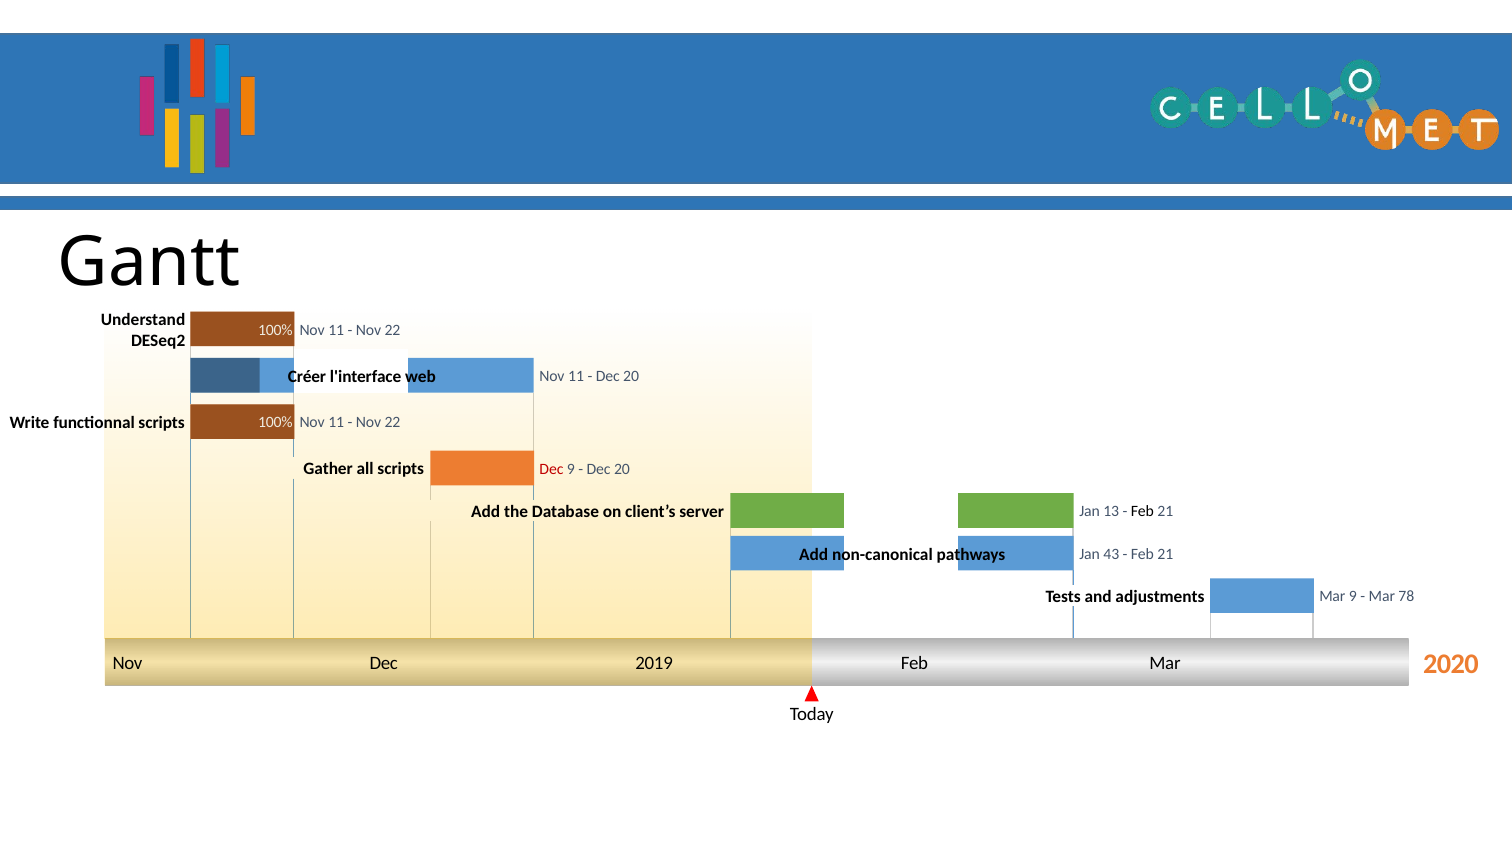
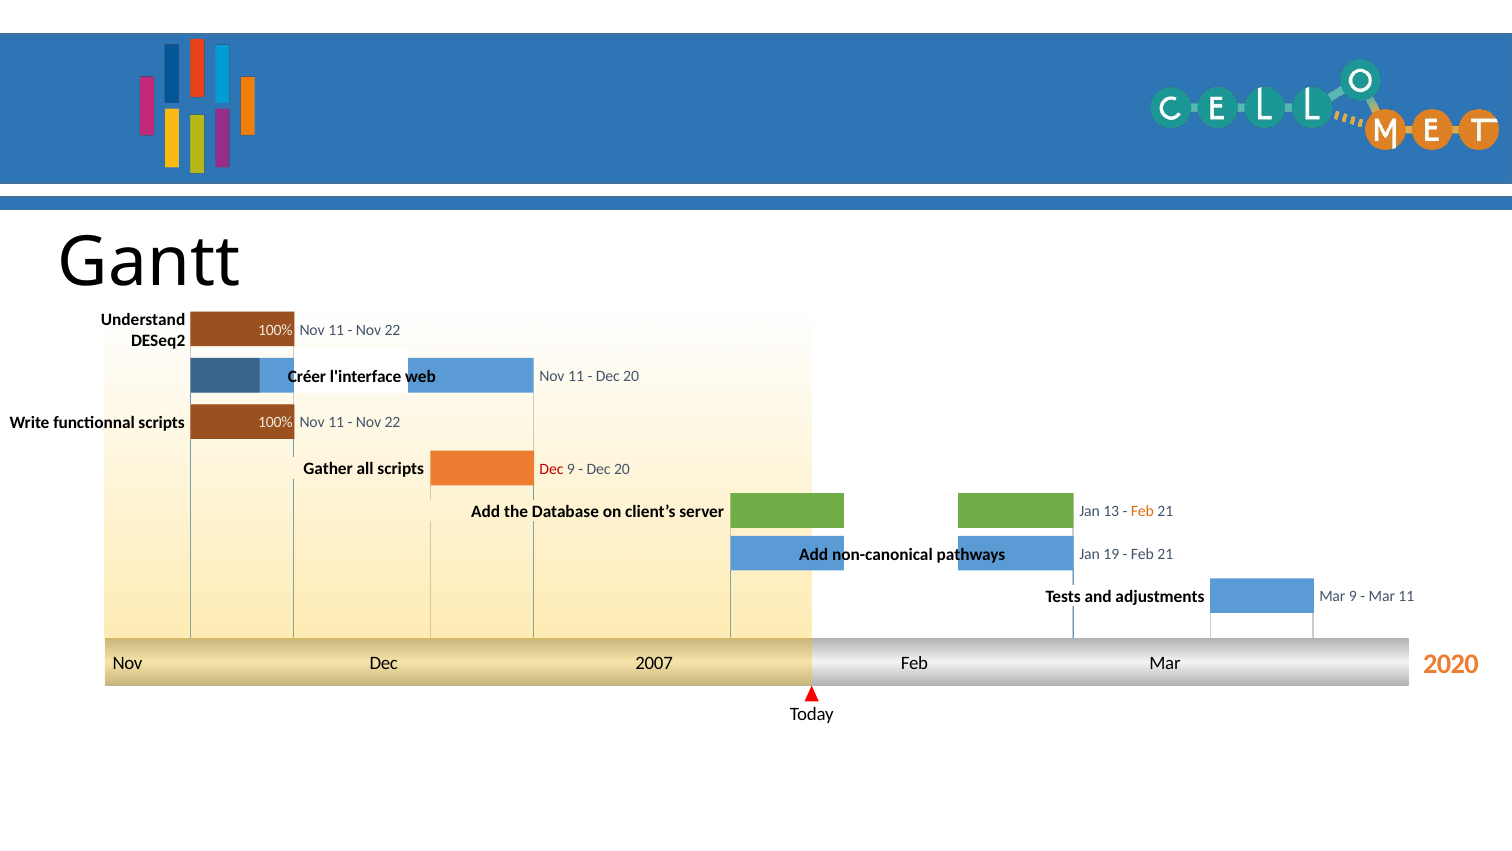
Feb colour: black -> orange (1142, 511)
43: 43 -> 19 (1111, 554)
Mar 78: 78 -> 11 (1406, 596)
2019: 2019 -> 2007 (654, 663)
